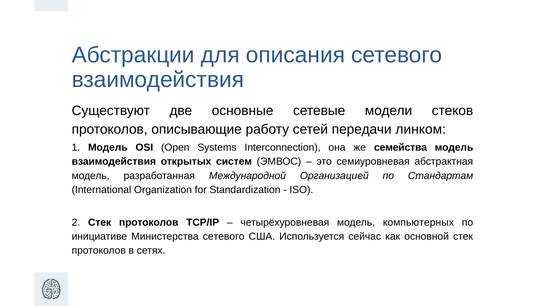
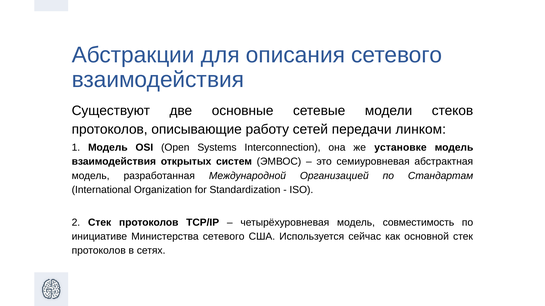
семейства: семейства -> установке (400, 148)
компьютерных: компьютерных -> совместимость (418, 223)
